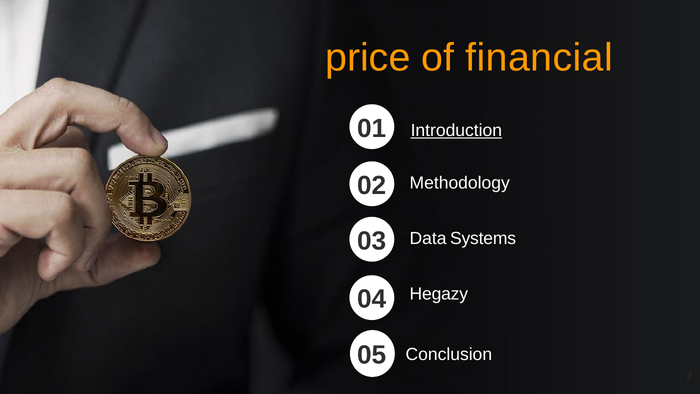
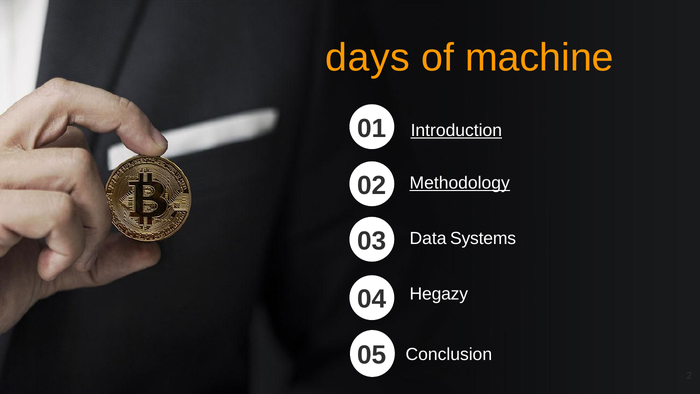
price: price -> days (368, 58)
financial: financial -> machine (539, 58)
Methodology underline: none -> present (460, 183)
